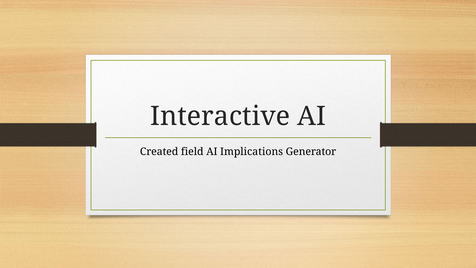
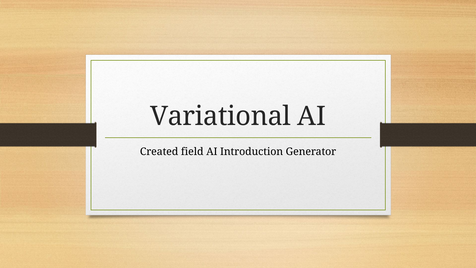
Interactive: Interactive -> Variational (220, 116)
Implications: Implications -> Introduction (252, 152)
